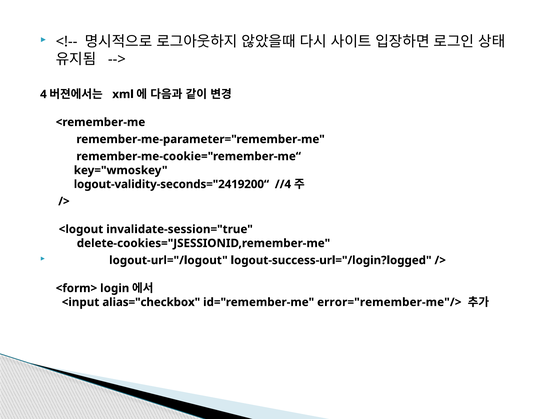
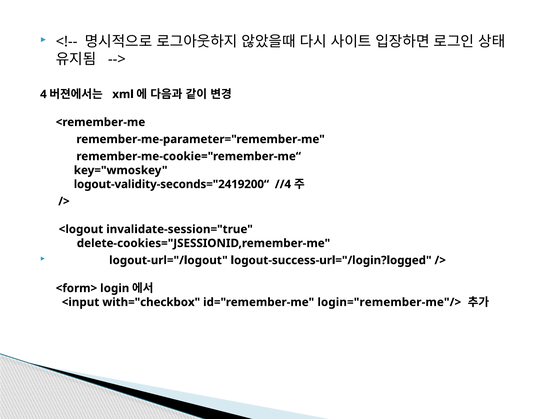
alias="checkbox: alias="checkbox -> with="checkbox (151, 302)
error="remember-me"/>: error="remember-me"/> -> login="remember-me"/> (389, 302)
